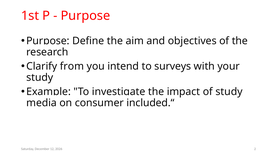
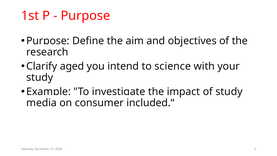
from: from -> aged (72, 66)
surveys: surveys -> science (173, 66)
